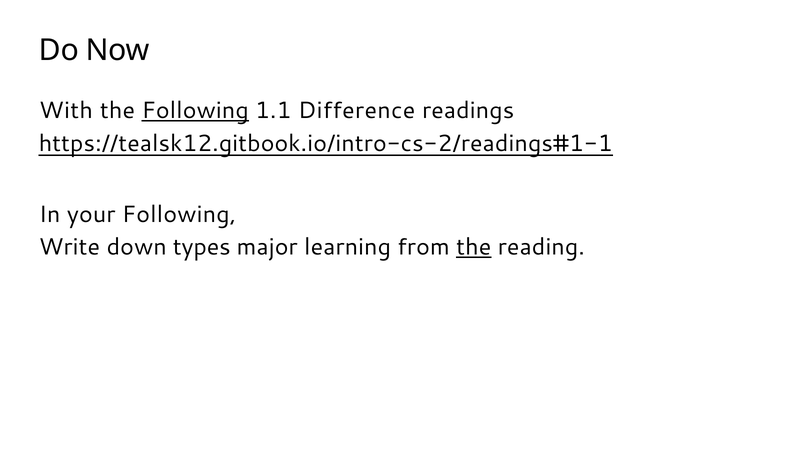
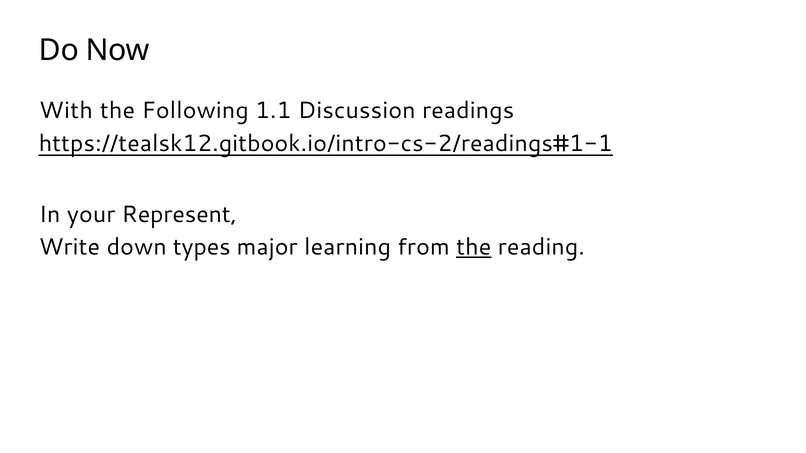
Following underline: present -> none (195, 111)
Difference: Difference -> Discussion (357, 111)
your Following: Following -> Represent (179, 214)
